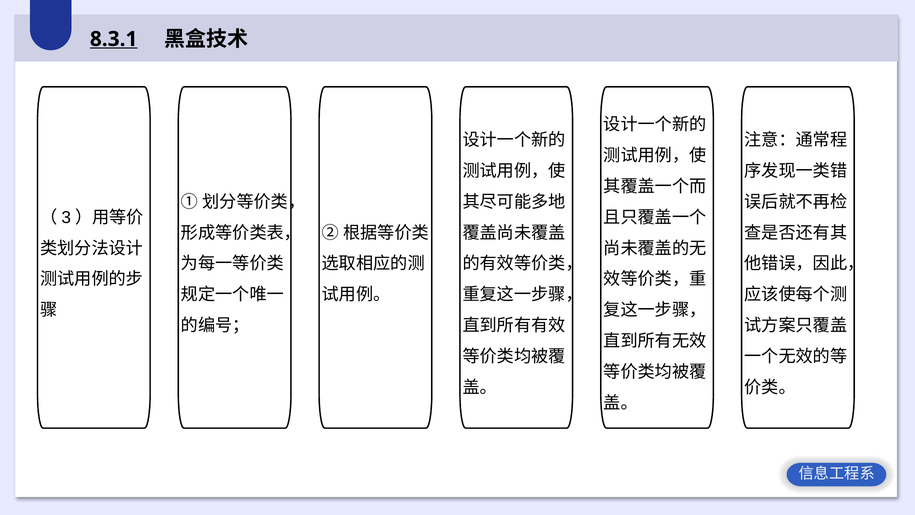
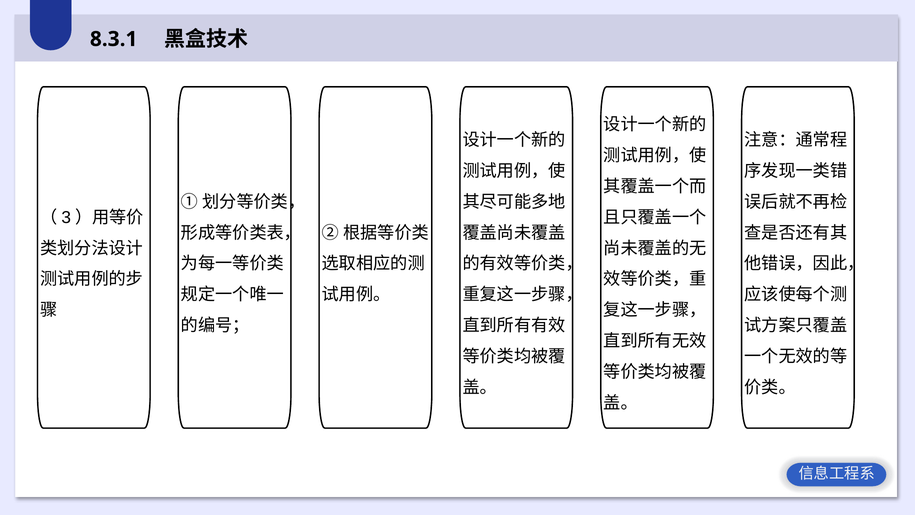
8.3.1 underline: present -> none (114, 39)
